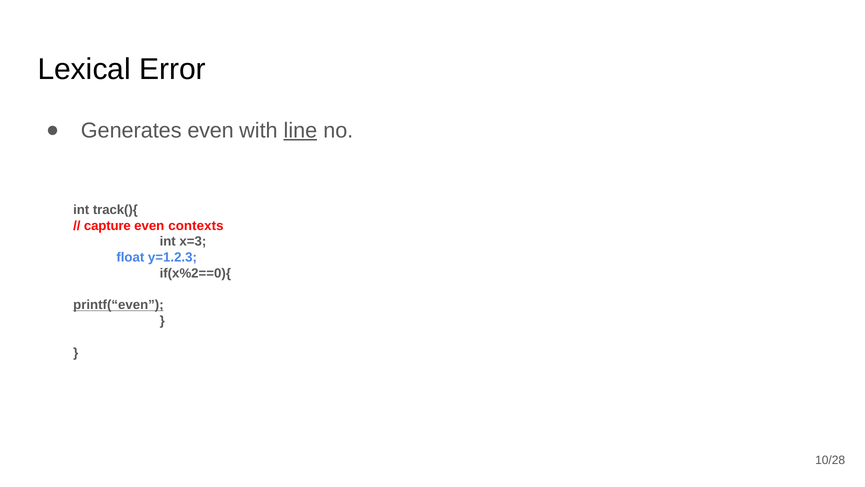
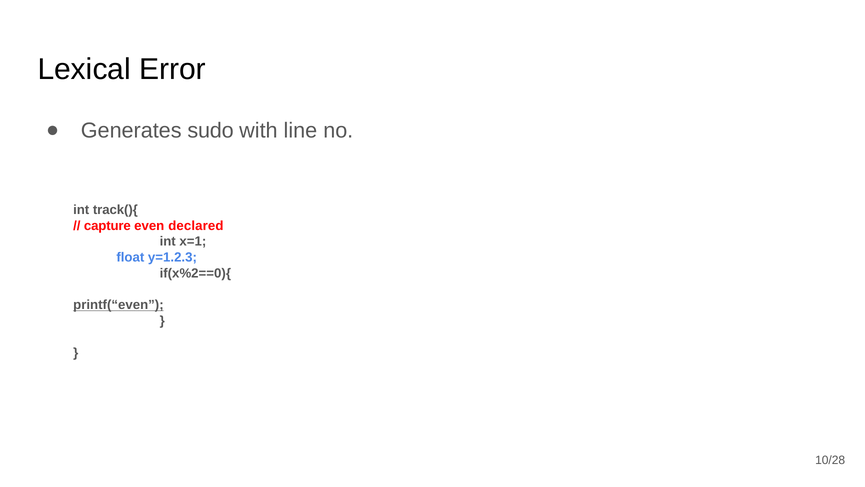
Generates even: even -> sudo (211, 130)
line underline: present -> none (300, 130)
contexts: contexts -> declared (196, 226)
x=3: x=3 -> x=1 (193, 241)
